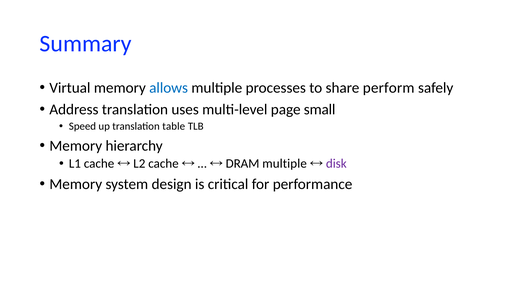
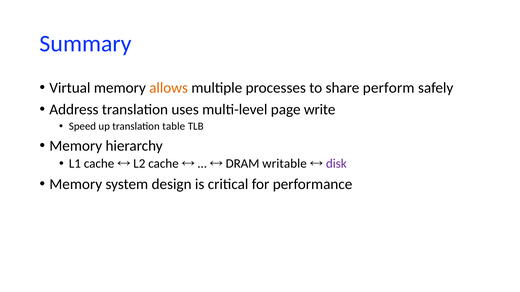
allows colour: blue -> orange (169, 88)
small: small -> write (320, 110)
DRAM multiple: multiple -> writable (285, 164)
